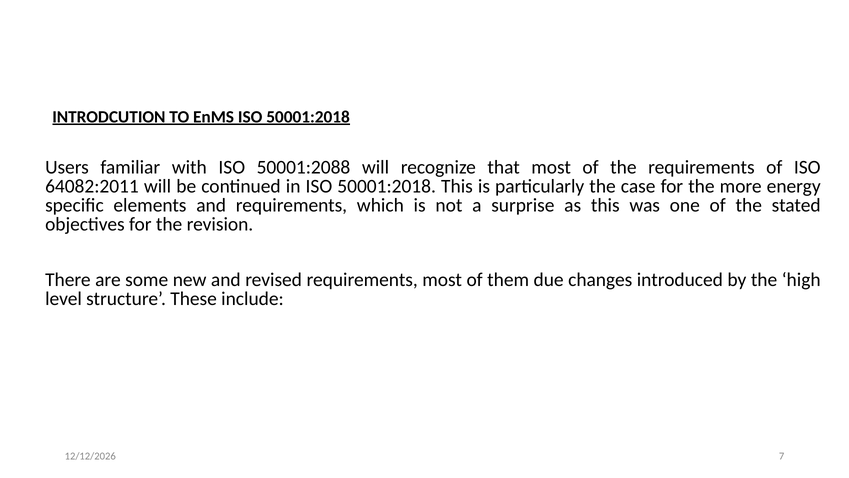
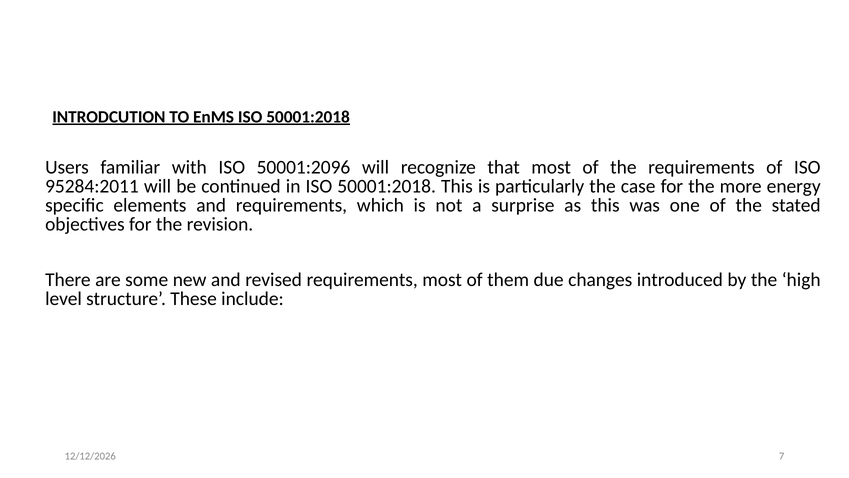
50001:2088: 50001:2088 -> 50001:2096 (303, 167)
64082:2011: 64082:2011 -> 95284:2011 (92, 186)
